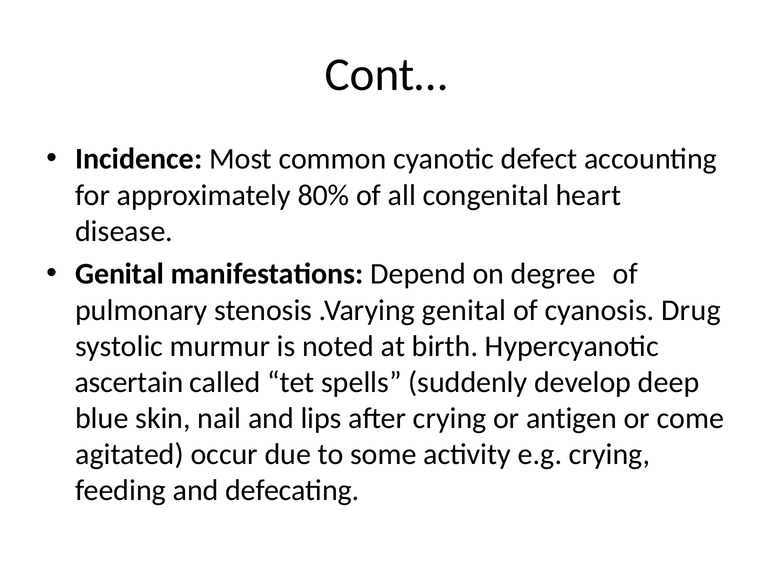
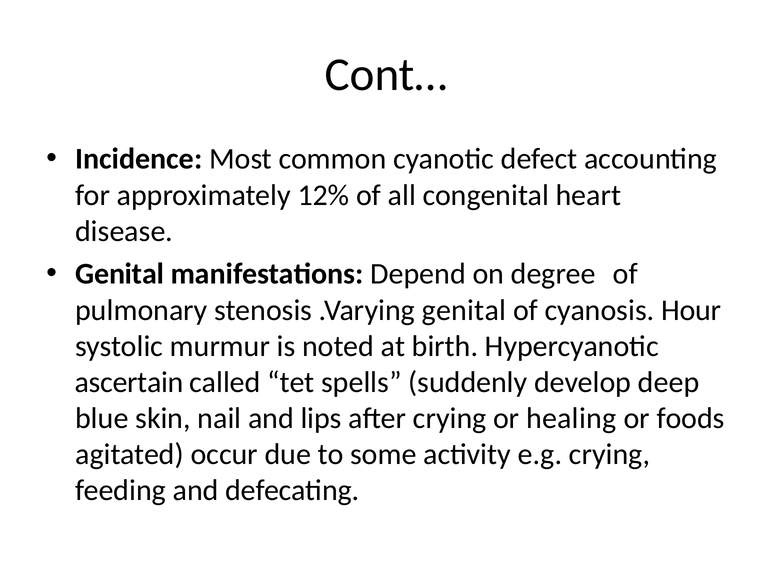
80%: 80% -> 12% (323, 195)
Drug: Drug -> Hour (691, 310)
antigen: antigen -> healing (571, 418)
come: come -> foods (691, 418)
